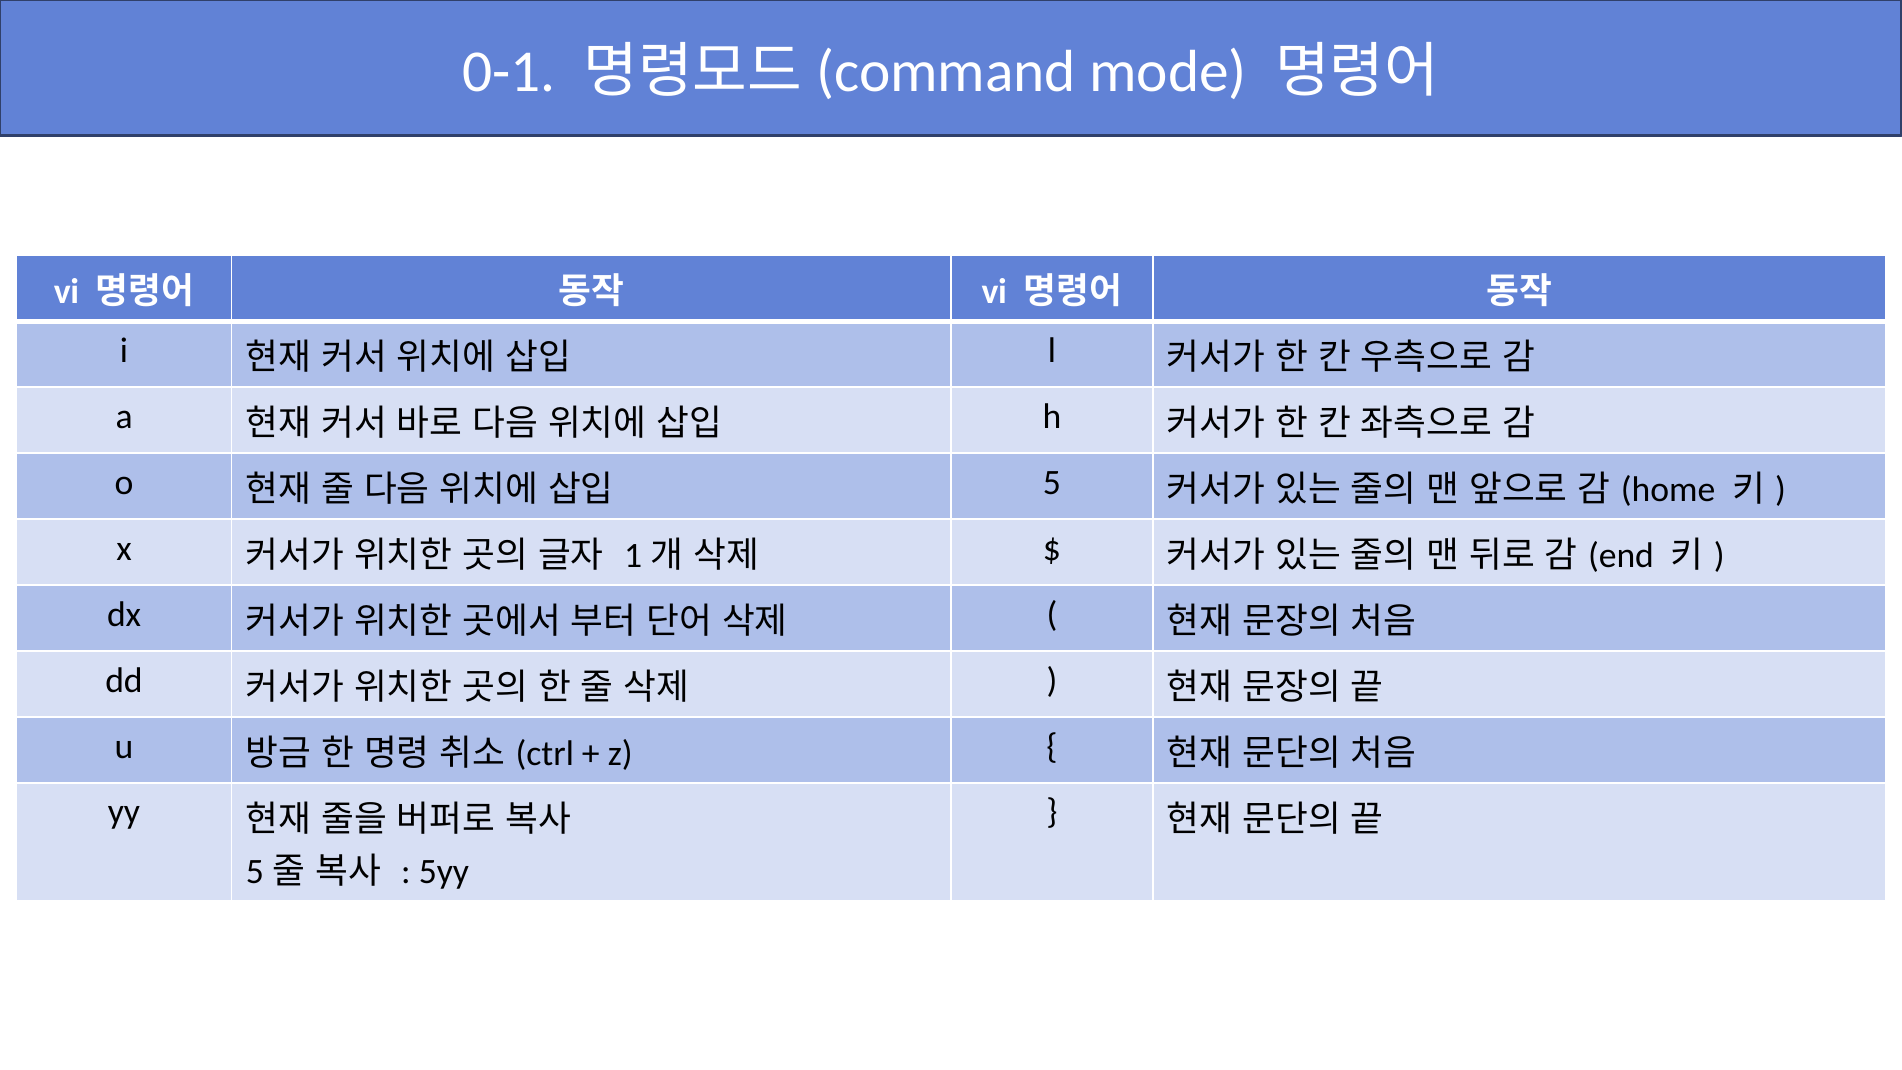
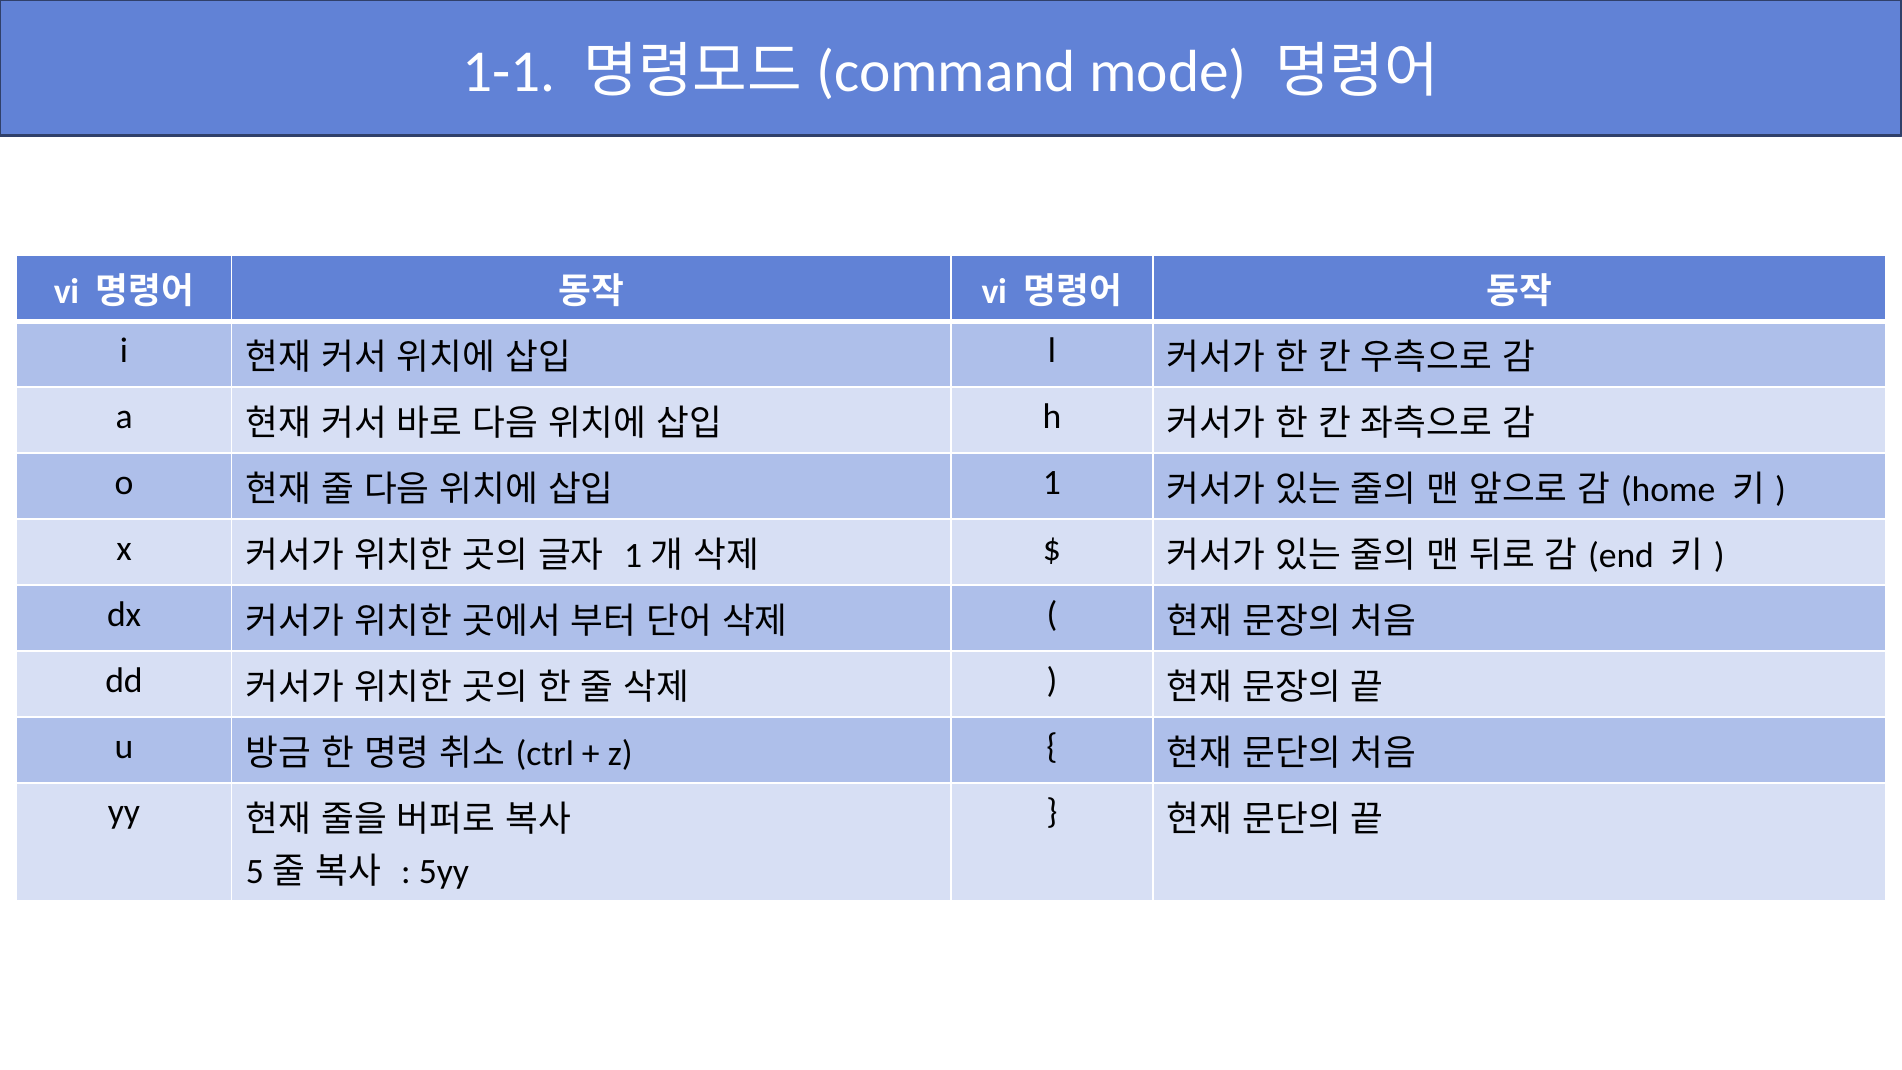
0-1: 0-1 -> 1-1 (509, 72)
5: 5 -> 1 (1052, 482)
